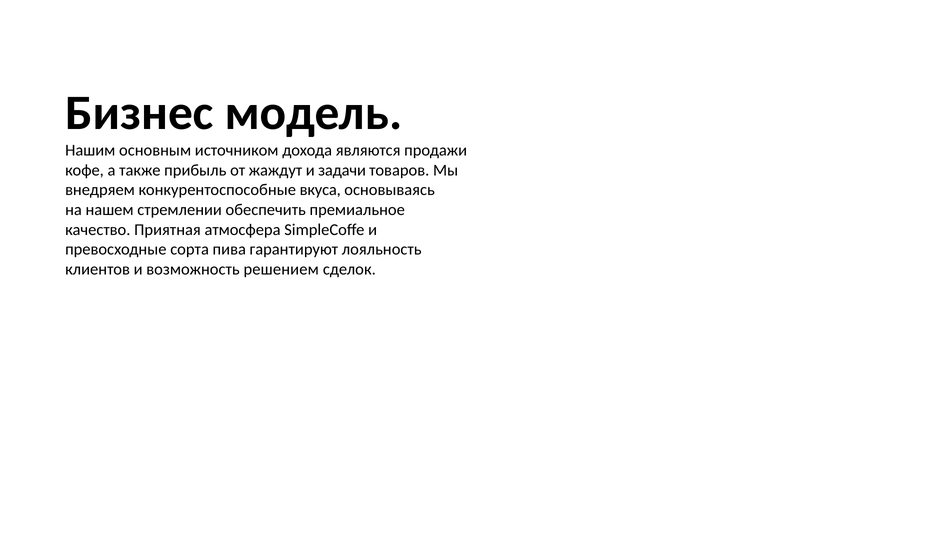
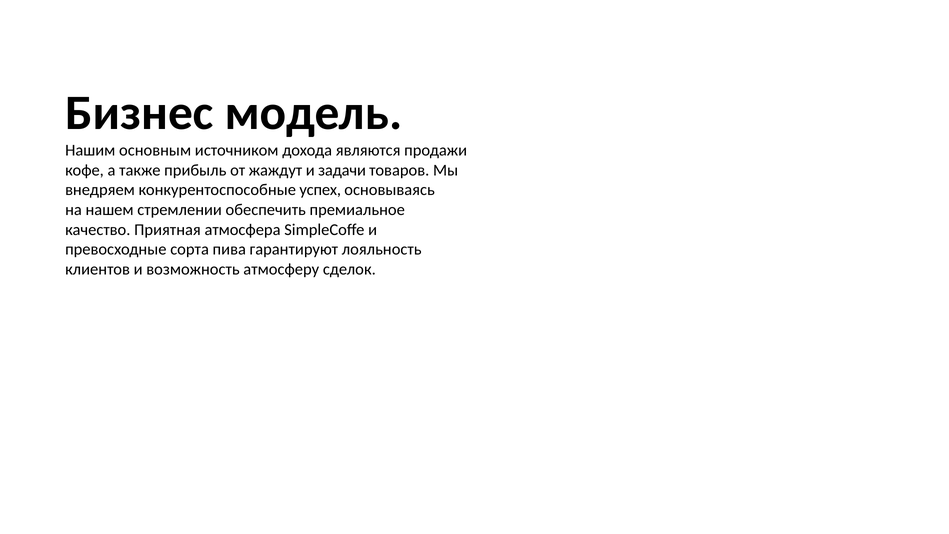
вкуса: вкуса -> успех (320, 190)
решением: решением -> атмосферу (281, 269)
